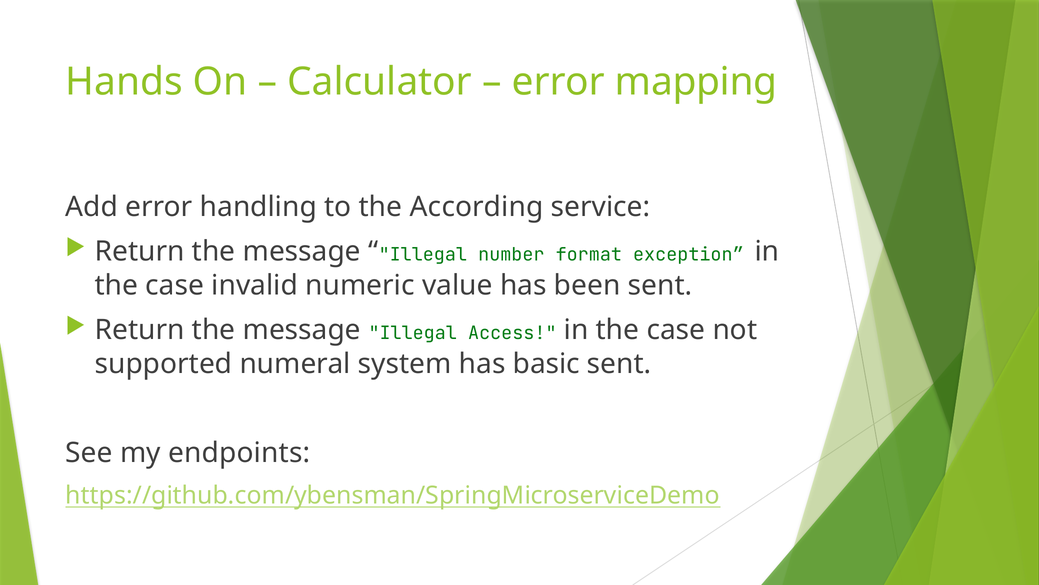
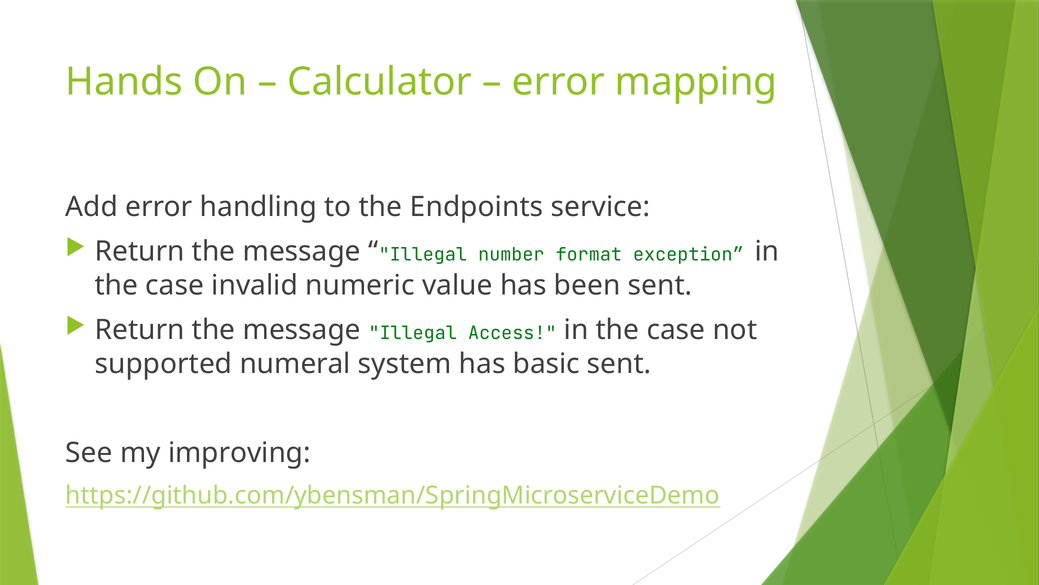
According: According -> Endpoints (477, 207)
endpoints: endpoints -> improving (239, 453)
